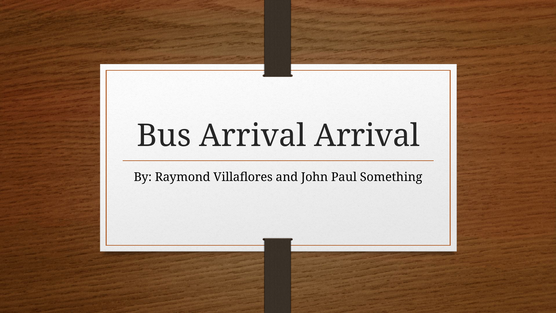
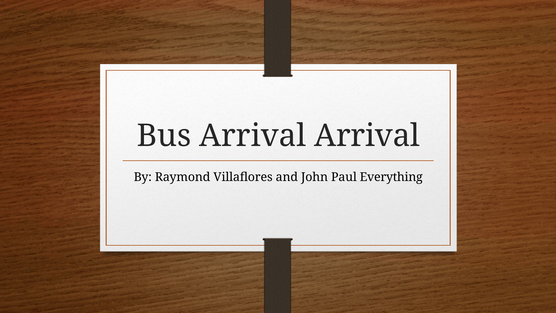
Something: Something -> Everything (391, 177)
